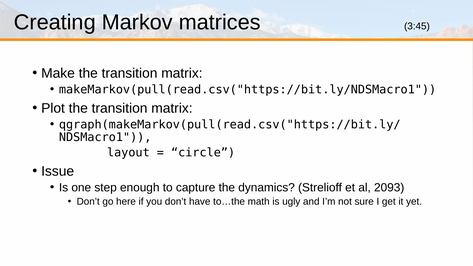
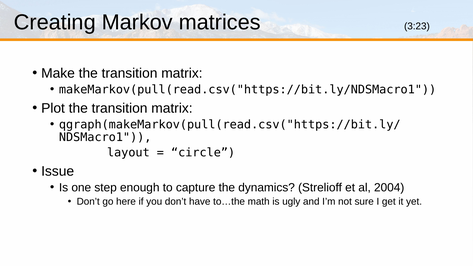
3:45: 3:45 -> 3:23 (417, 26)
2093: 2093 -> 2004 (389, 188)
